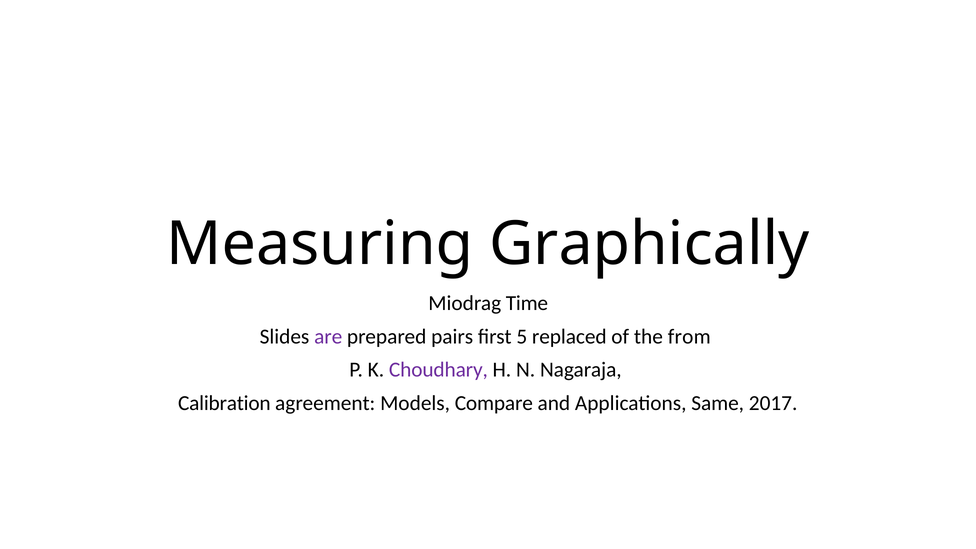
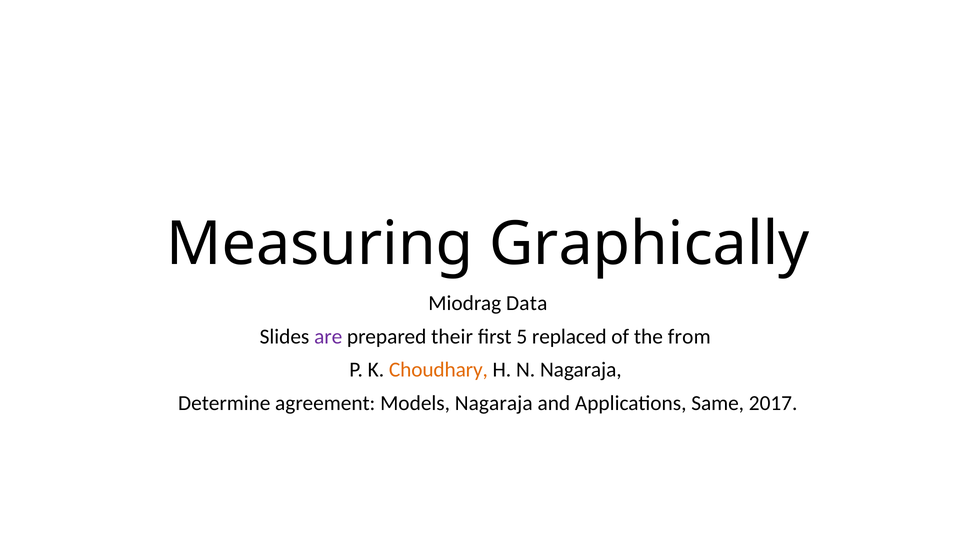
Time: Time -> Data (527, 303)
pairs: pairs -> their (452, 337)
Choudhary colour: purple -> orange (438, 370)
Calibration: Calibration -> Determine (224, 403)
Models Compare: Compare -> Nagaraja (494, 403)
